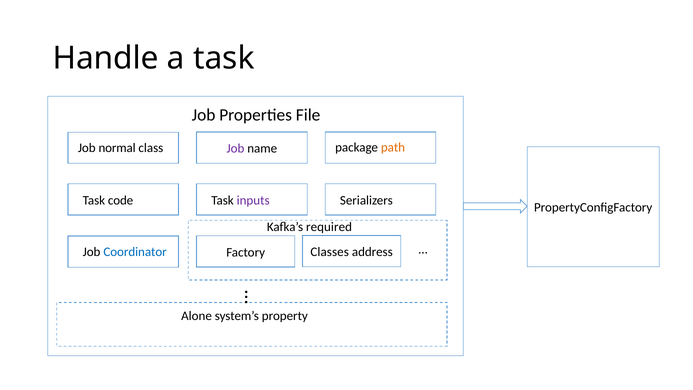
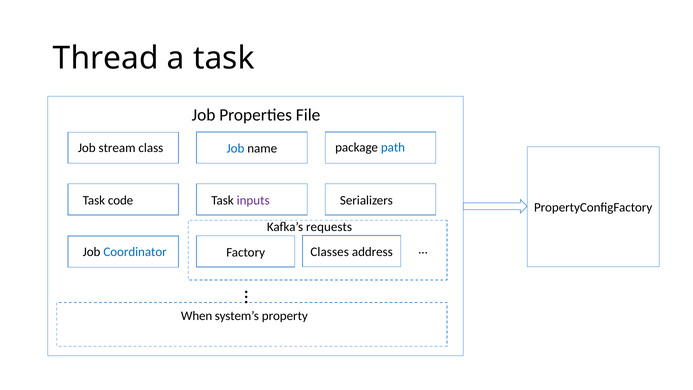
Handle: Handle -> Thread (106, 58)
normal: normal -> stream (117, 148)
Job colour: purple -> blue (235, 148)
path colour: orange -> blue (393, 148)
required: required -> requests (329, 227)
Alone: Alone -> When (197, 316)
